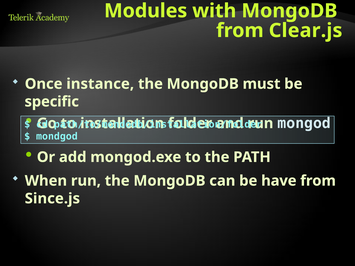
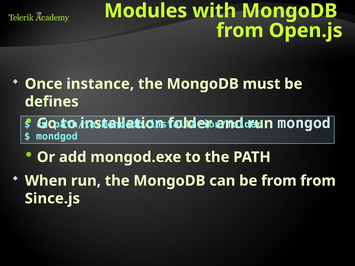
Clear.js: Clear.js -> Open.js (306, 31)
specific: specific -> defines (52, 102)
be have: have -> from (279, 181)
